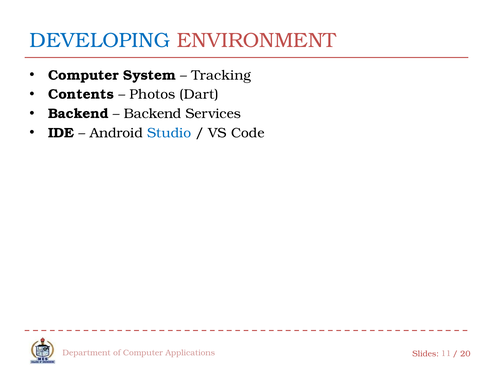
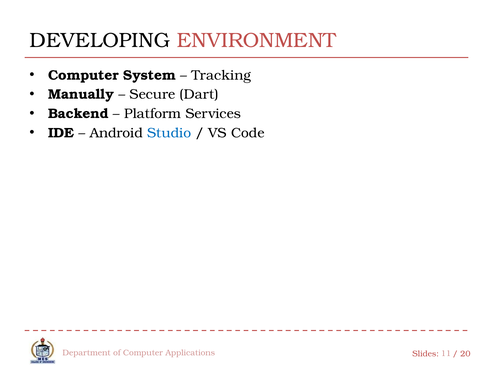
DEVELOPING colour: blue -> black (100, 40)
Contents: Contents -> Manually (81, 94)
Photos: Photos -> Secure (153, 94)
Backend: Backend -> Platform (153, 114)
